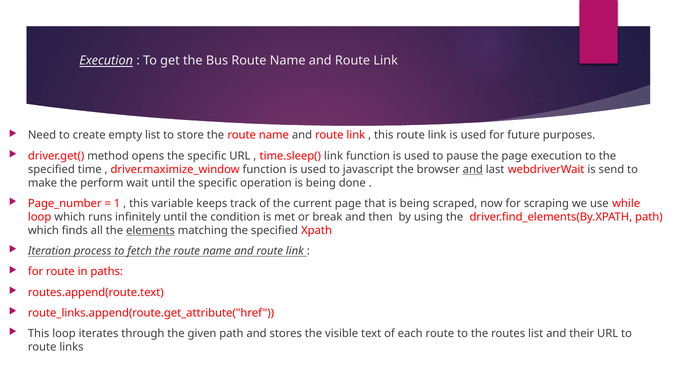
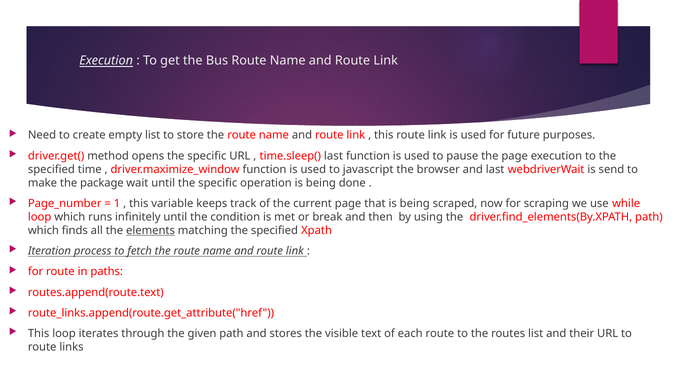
time.sleep( link: link -> last (333, 156)
and underline: present -> none (473, 169)
perform: perform -> package (102, 183)
